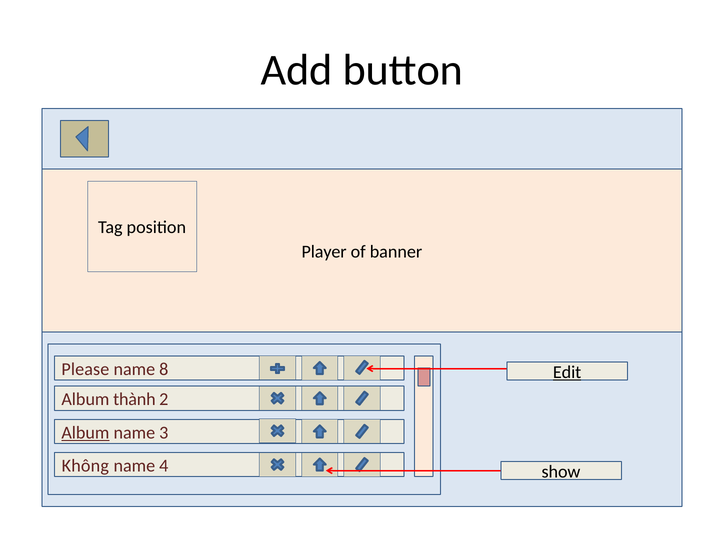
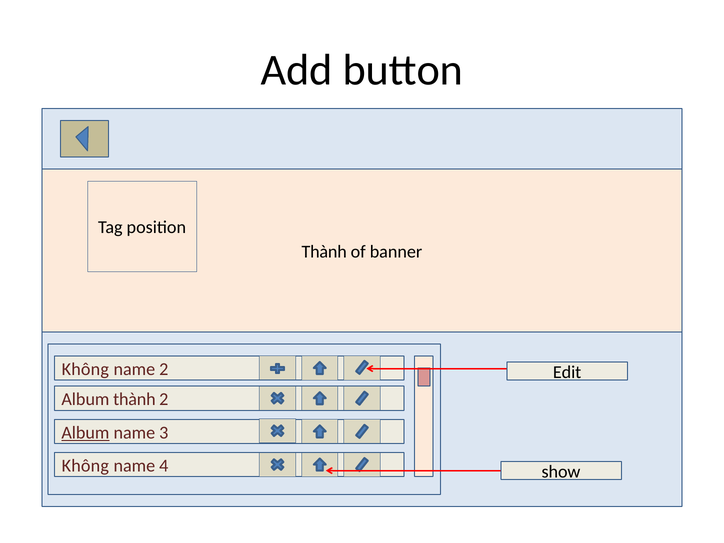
Player: Player -> Thành (324, 252)
Please: Please -> Không (85, 369)
name 8: 8 -> 2 (164, 369)
Edit underline: present -> none (567, 372)
